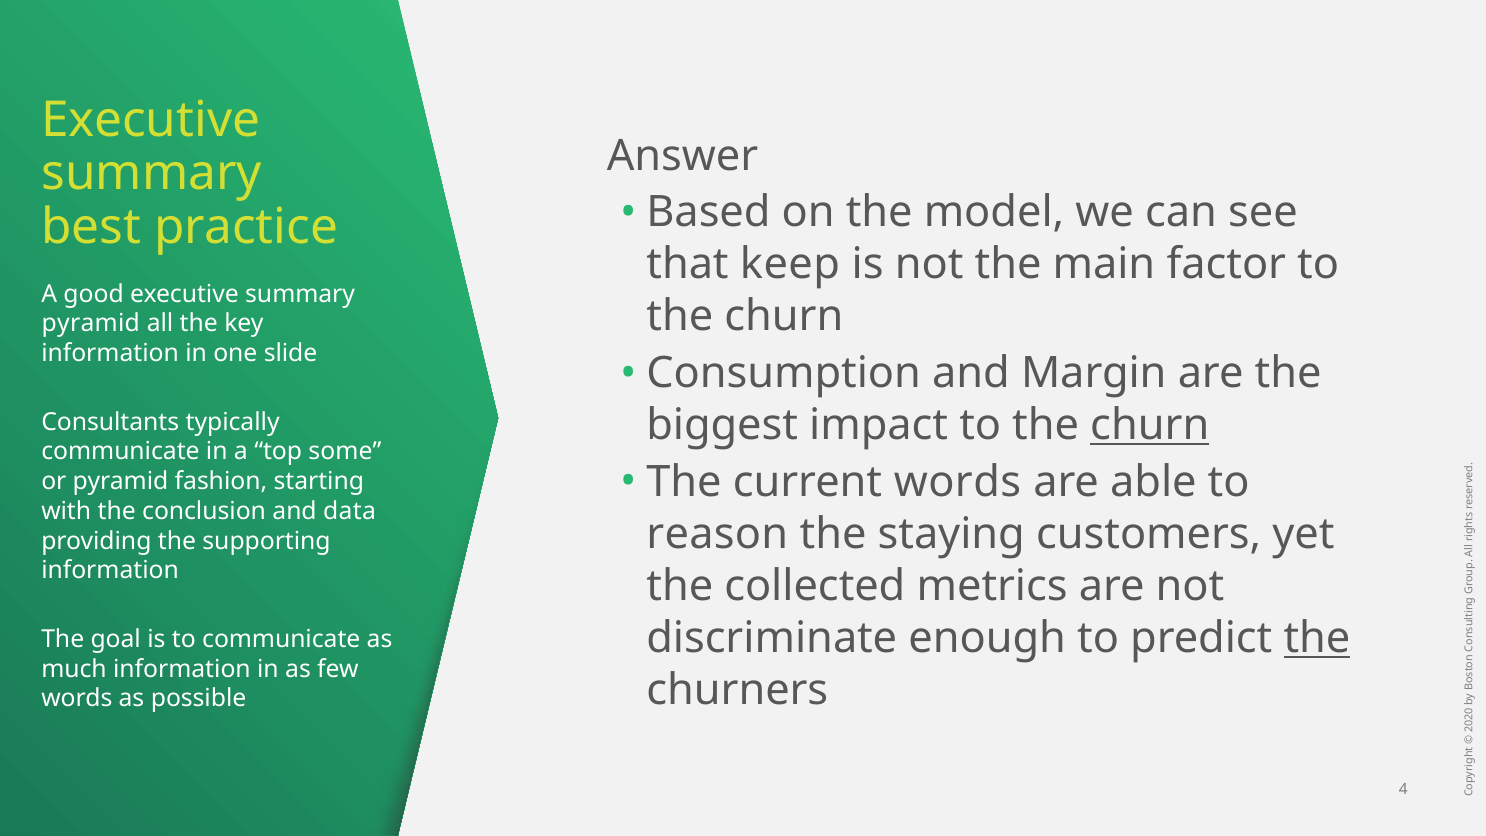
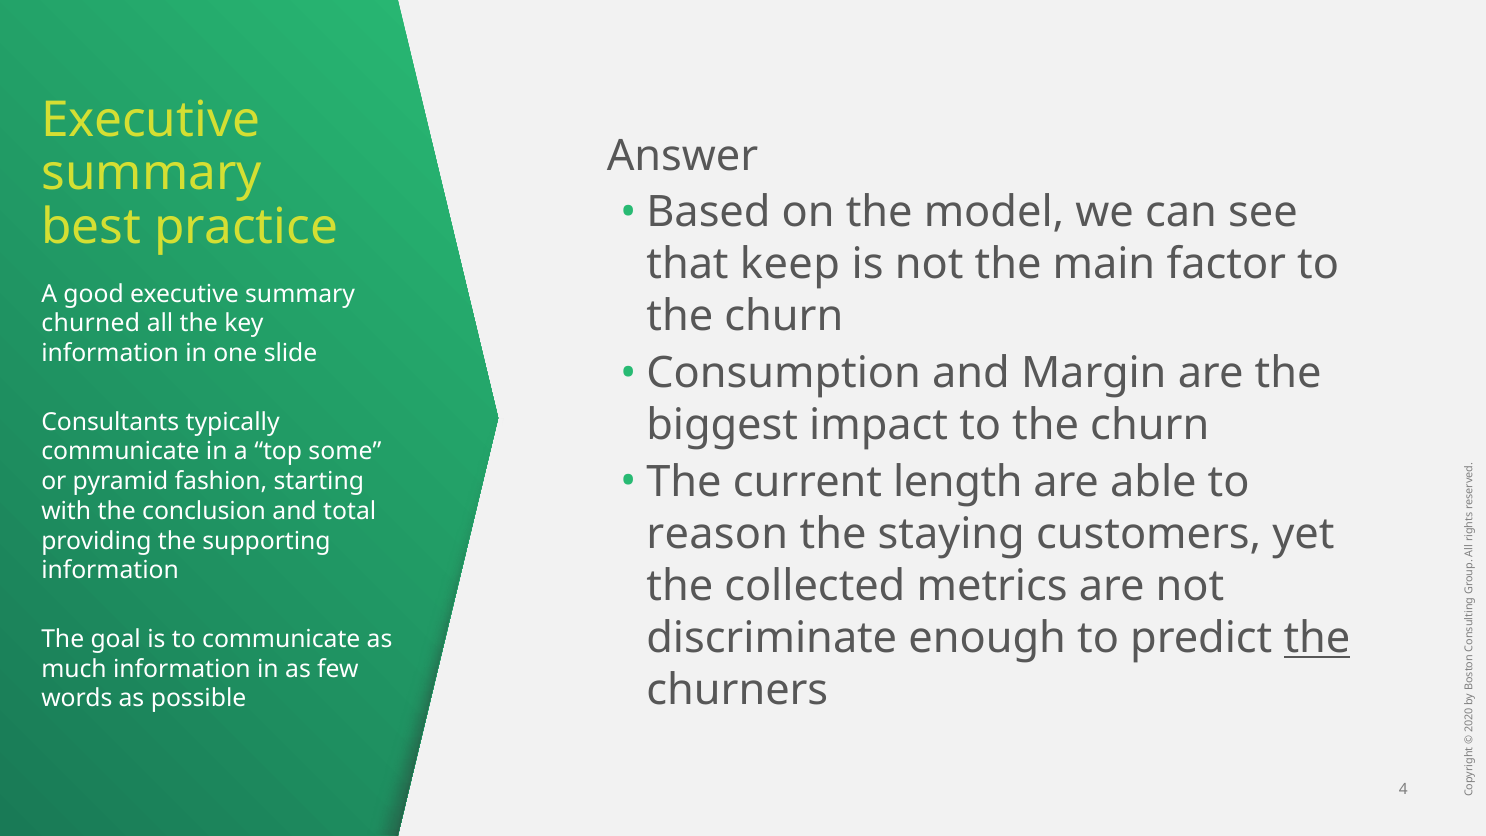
pyramid: pyramid -> churned (91, 324)
churn underline: present -> none (1150, 425)
current words: words -> length (958, 482)
data: data -> total (350, 511)
